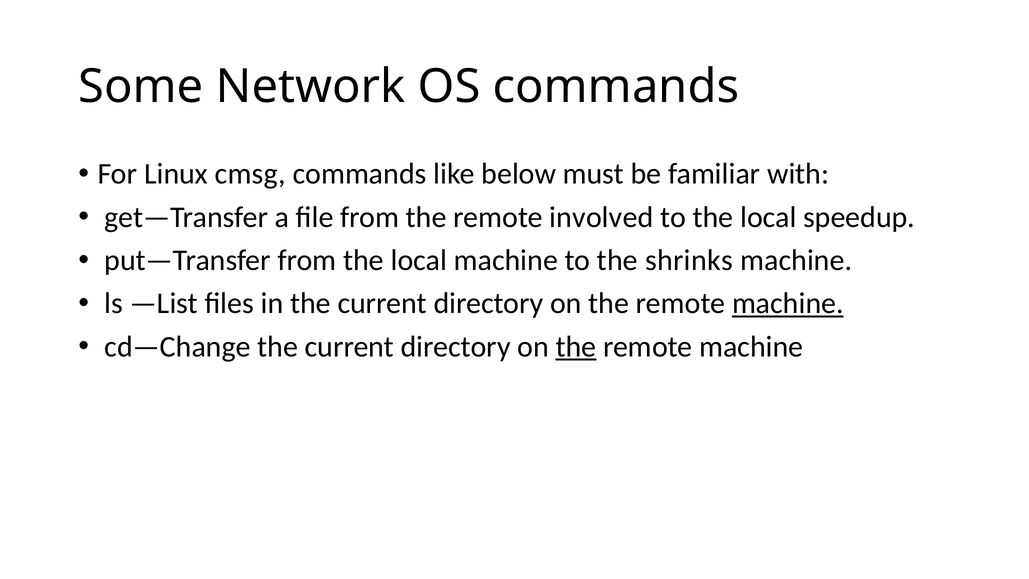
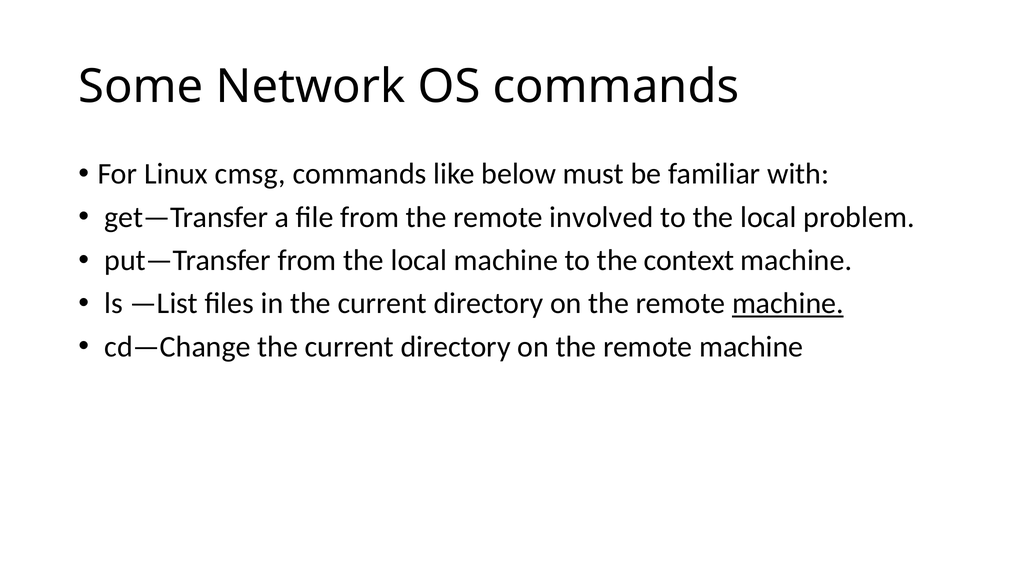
speedup: speedup -> problem (859, 217)
shrinks: shrinks -> context (689, 260)
the underline: present -> none (576, 347)
